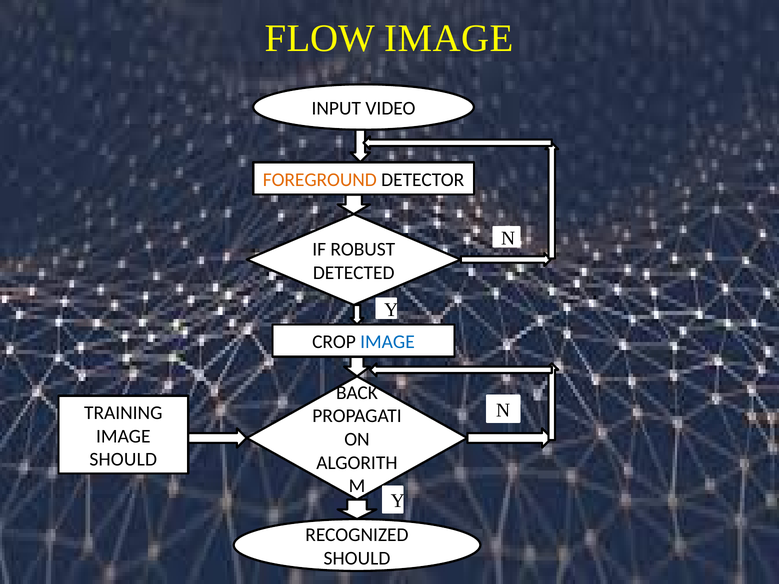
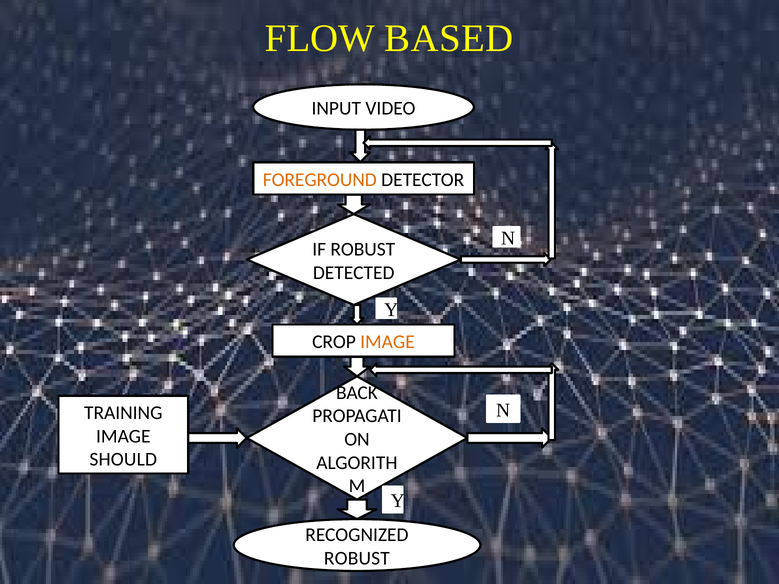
FLOW IMAGE: IMAGE -> BASED (449, 38)
IMAGE colour: blue -> orange (387, 342)
SHOULD: SHOULD -> ROBUST (357, 558)
